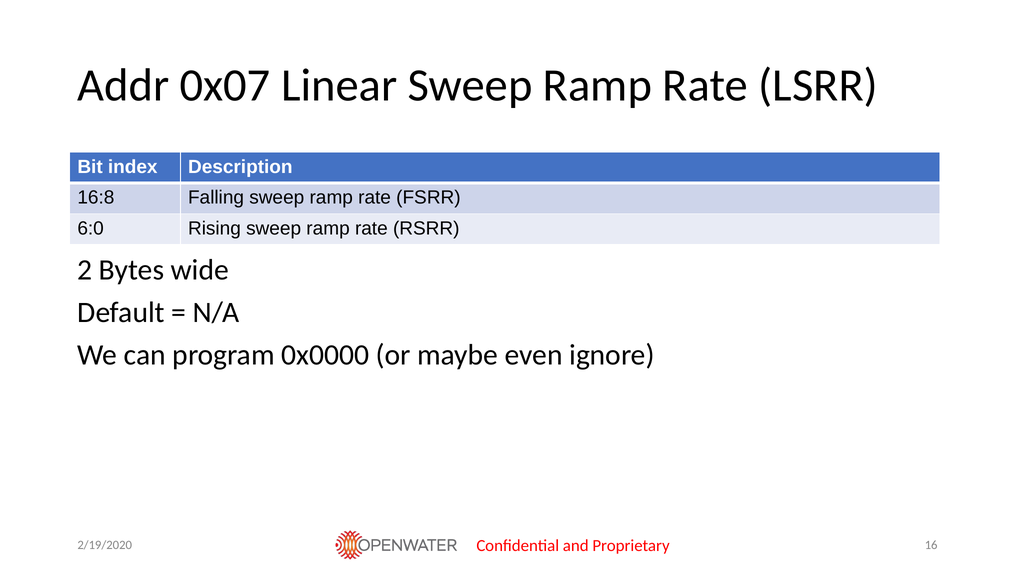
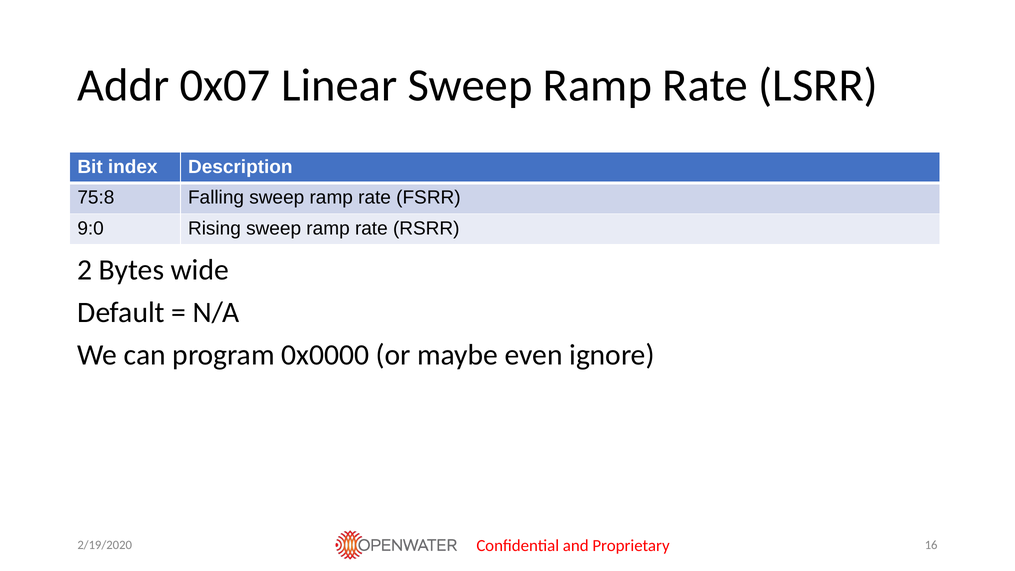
16:8: 16:8 -> 75:8 (96, 198)
6:0: 6:0 -> 9:0 (91, 229)
